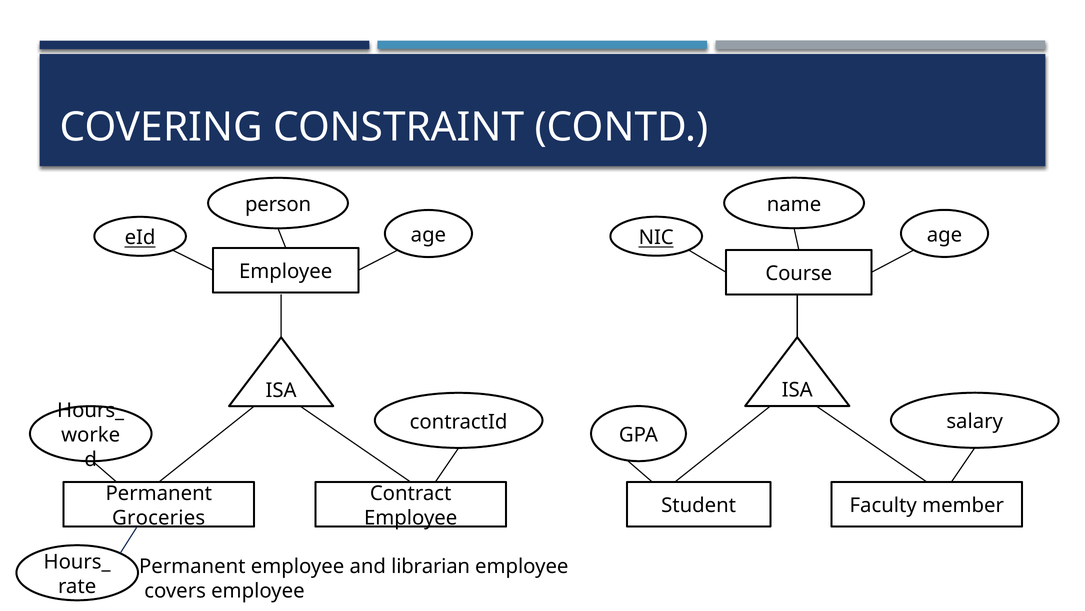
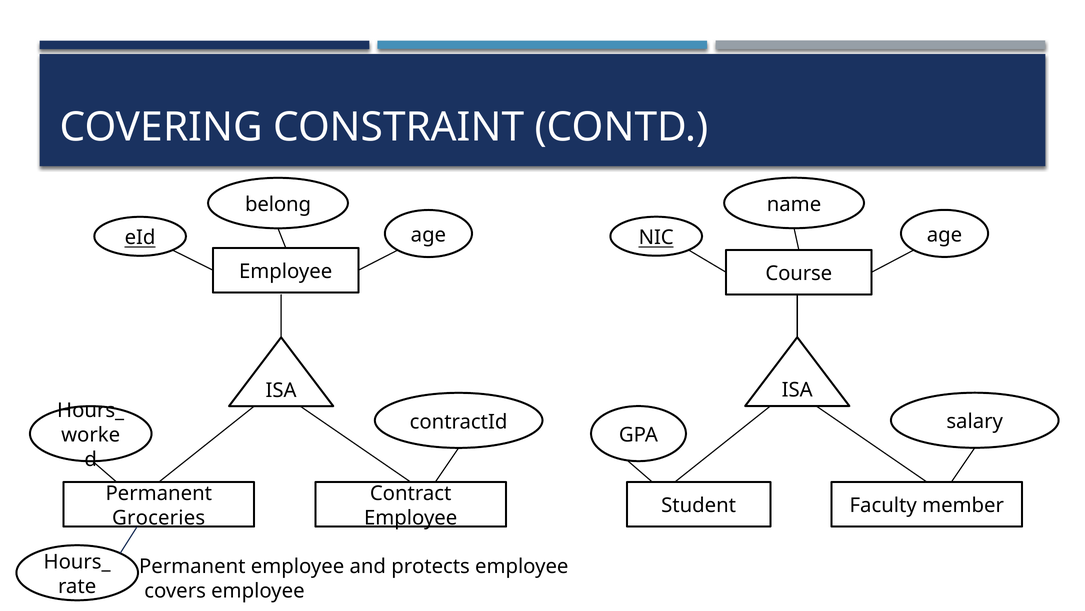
person: person -> belong (278, 204)
librarian: librarian -> protects (431, 566)
